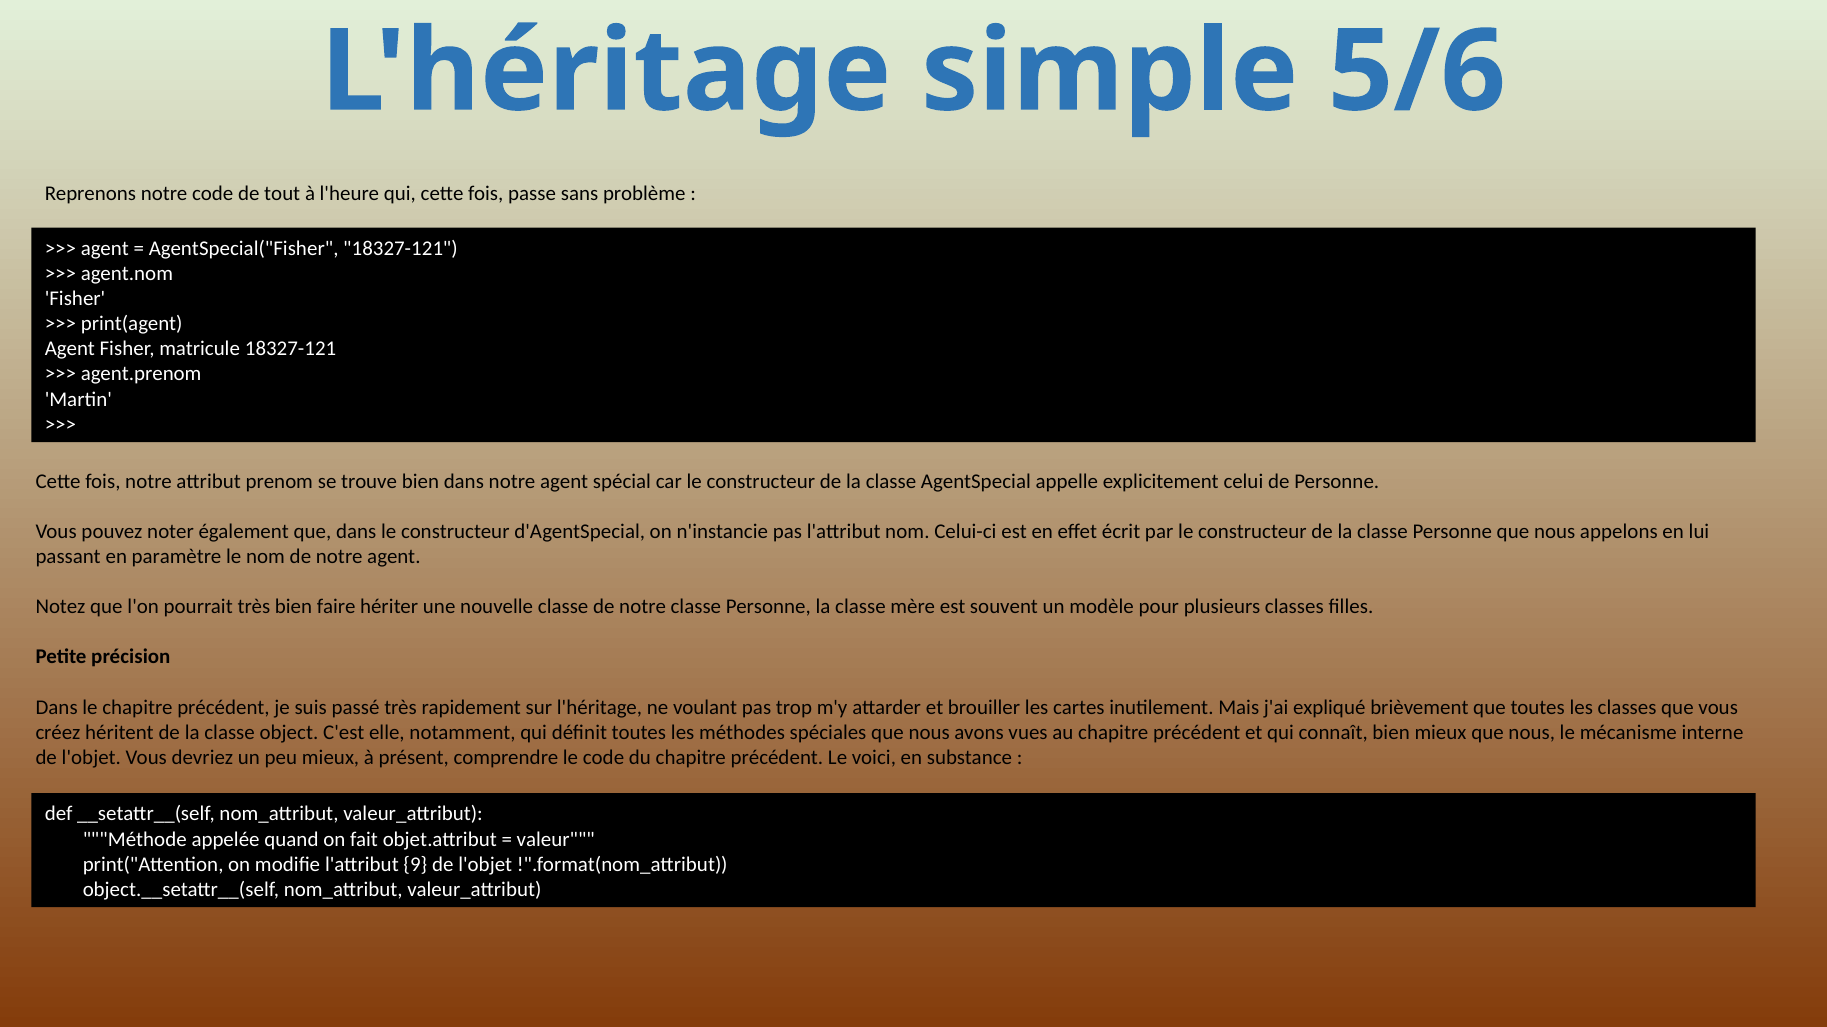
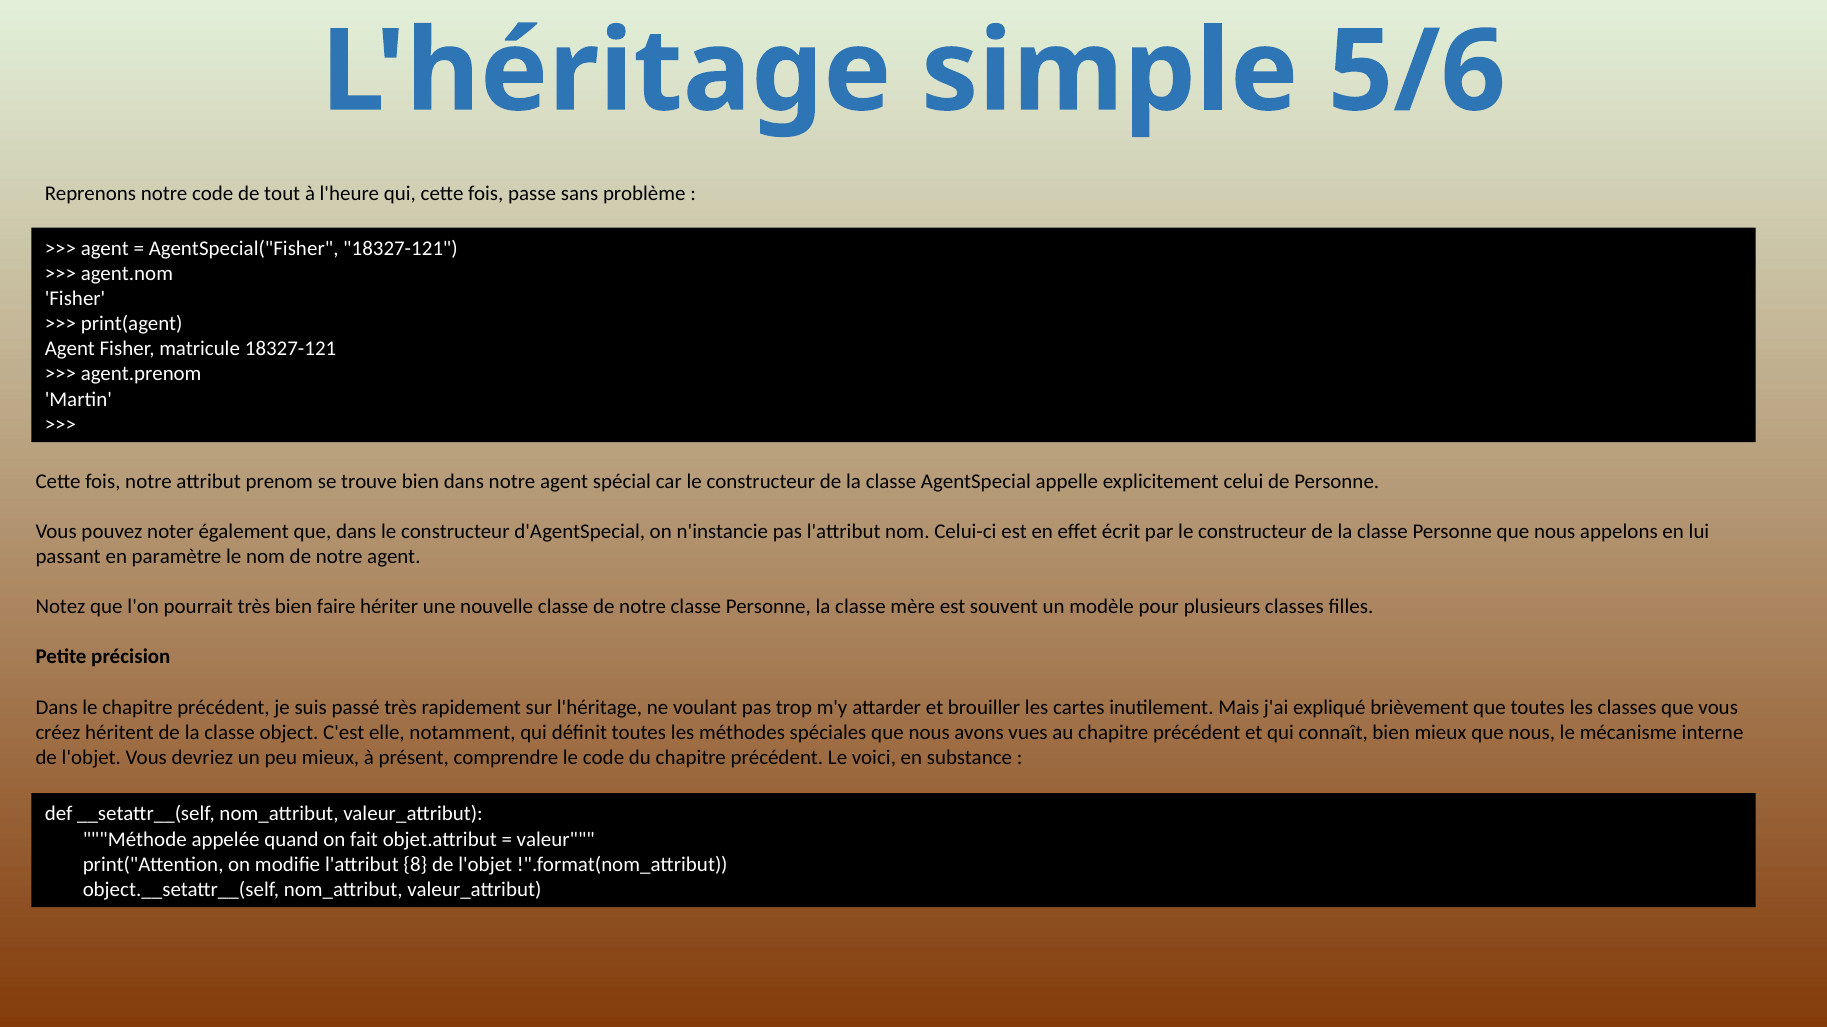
9: 9 -> 8 (415, 865)
